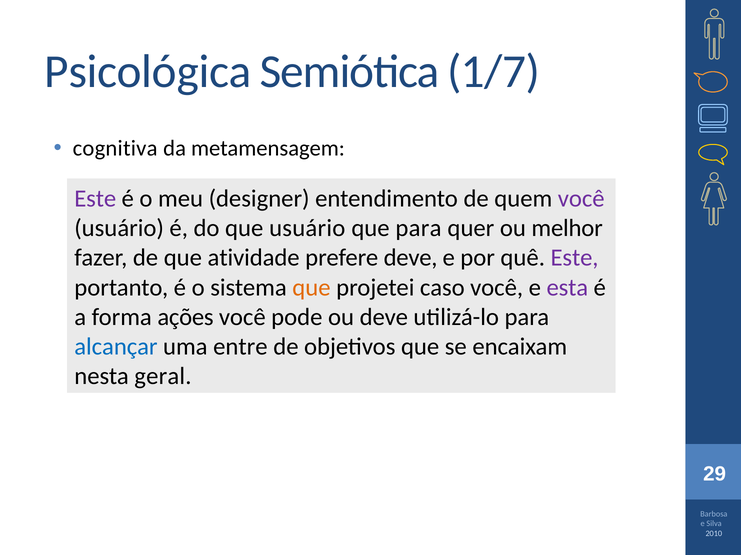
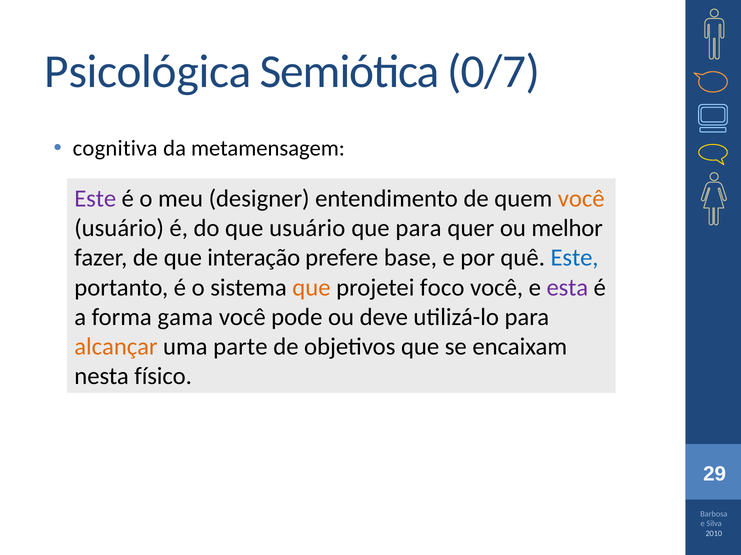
1/7: 1/7 -> 0/7 (494, 72)
você colour: purple -> orange (581, 199)
atividade: atividade -> interação (254, 258)
prefere deve: deve -> base (410, 258)
Este colour: purple -> blue (575, 258)
caso: caso -> foco (442, 288)
ações: ações -> gama (185, 317)
alcançar colour: blue -> orange (116, 347)
entre: entre -> parte (240, 347)
geral: geral -> físico (163, 377)
